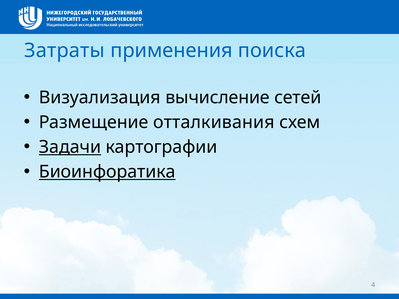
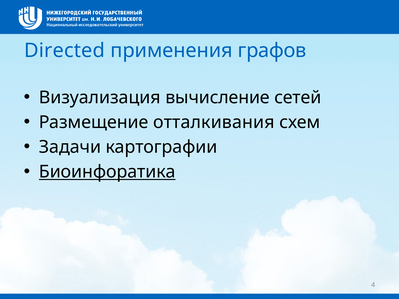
Затраты: Затраты -> Directed (65, 51)
поиска: поиска -> графов (272, 51)
Задачи underline: present -> none (70, 147)
